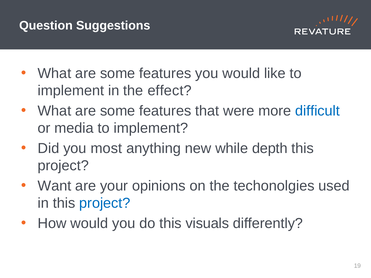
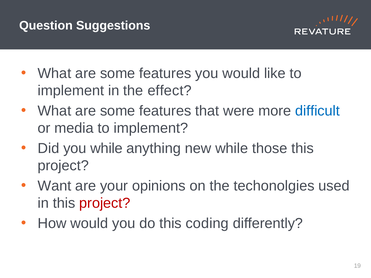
you most: most -> while (107, 149)
depth: depth -> those (270, 149)
project colour: blue -> red (105, 203)
visuals: visuals -> coding (207, 224)
